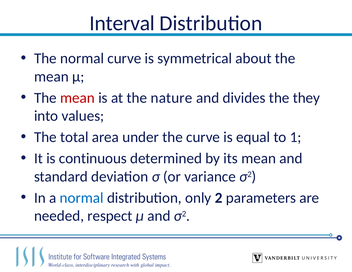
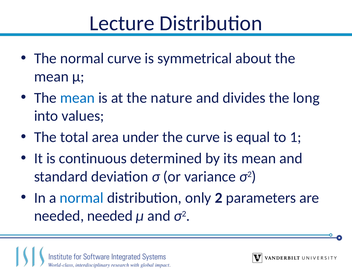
Interval: Interval -> Lecture (122, 23)
mean colour: red -> blue (78, 98)
they: they -> long (306, 98)
needed respect: respect -> needed (110, 216)
